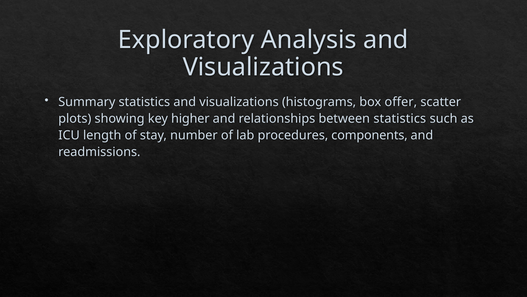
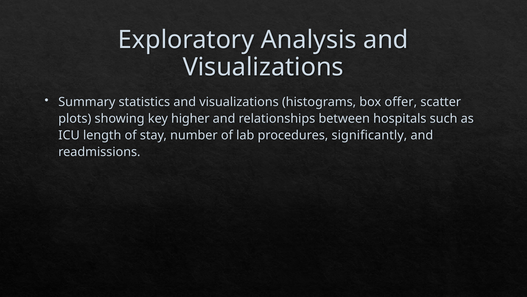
between statistics: statistics -> hospitals (400, 118)
components: components -> significantly (369, 135)
